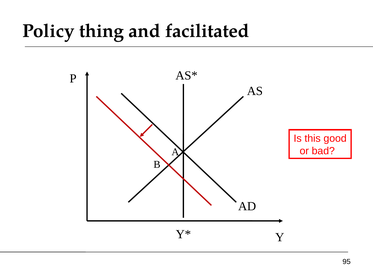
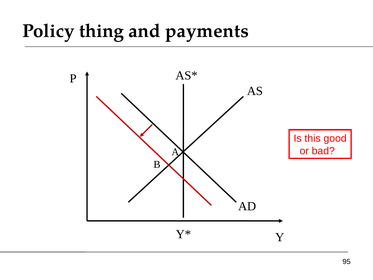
facilitated: facilitated -> payments (207, 31)
